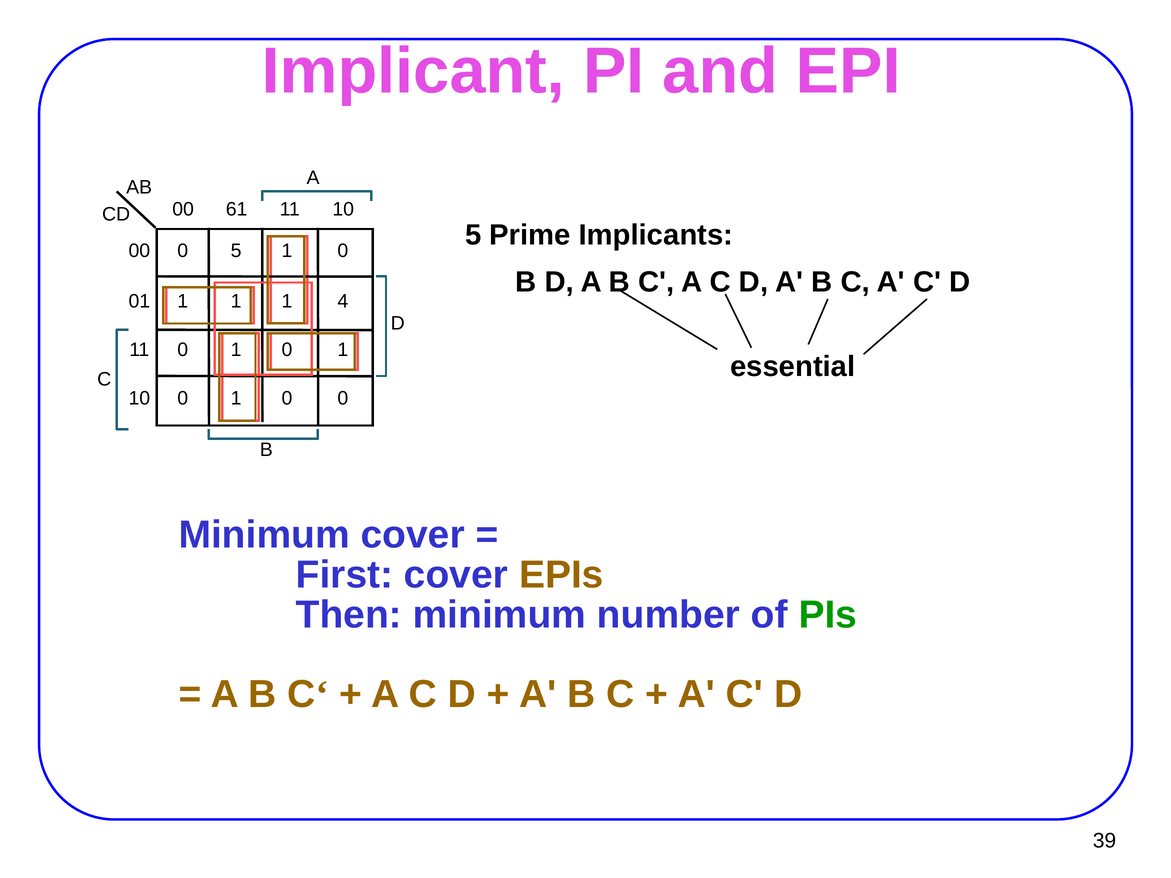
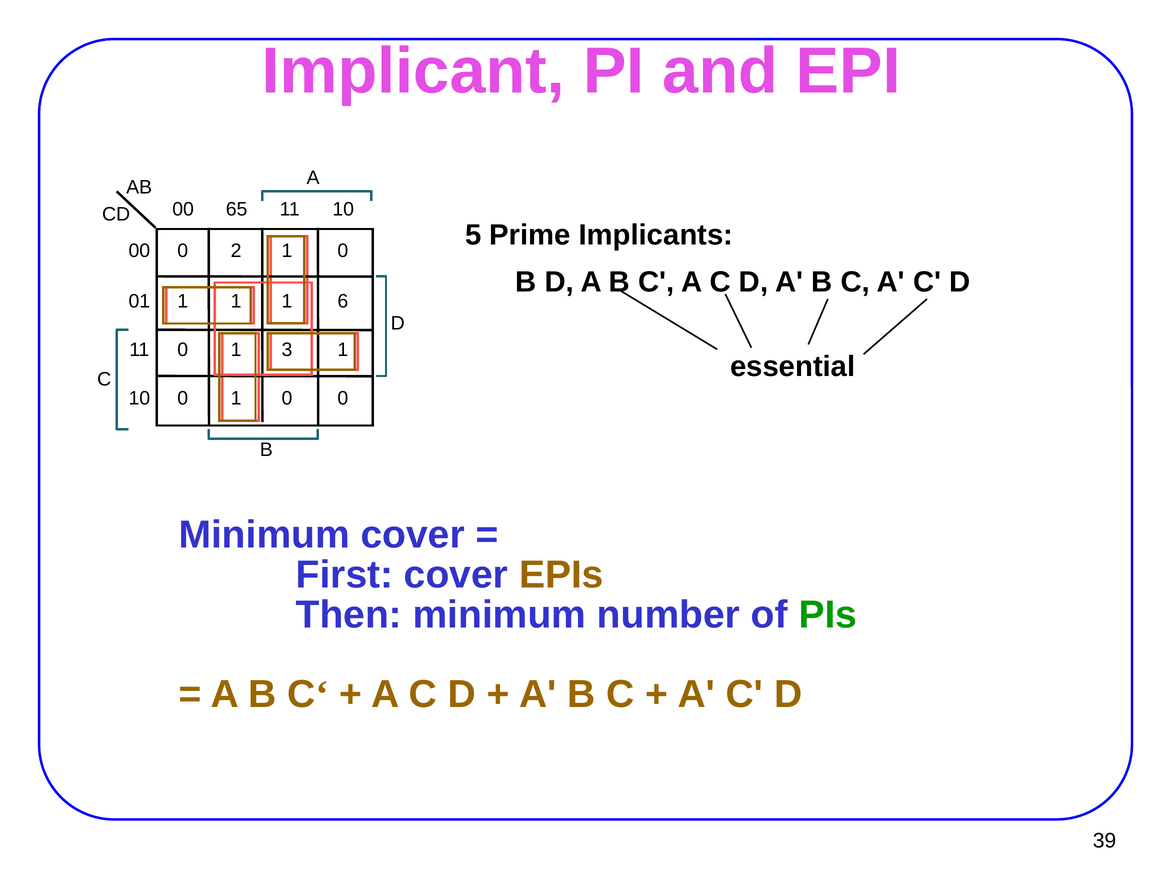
61: 61 -> 65 (237, 209)
0 5: 5 -> 2 (236, 251)
4: 4 -> 6 (343, 301)
0: 0 -> 3 (287, 350)
